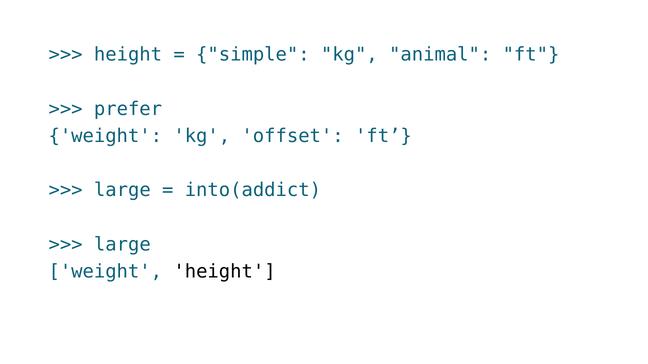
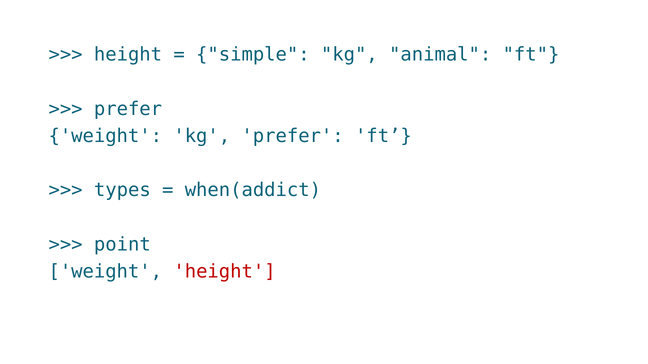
kg offset: offset -> prefer (293, 136)
large: large -> types (122, 190)
into(addict: into(addict -> when(addict (253, 190)
large: large -> point (122, 245)
height colour: black -> red (225, 272)
